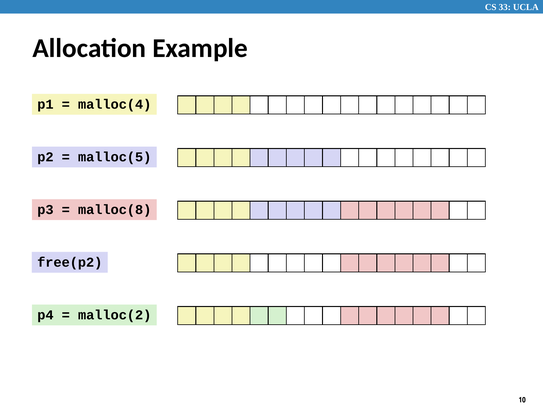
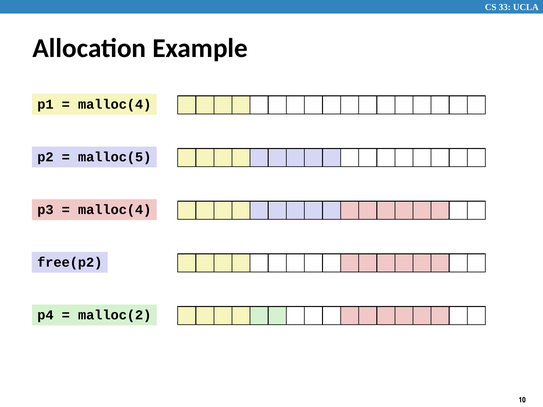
malloc(8: malloc(8 -> malloc(4 (115, 210)
